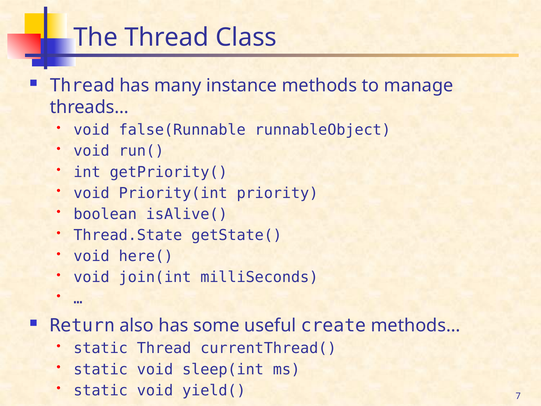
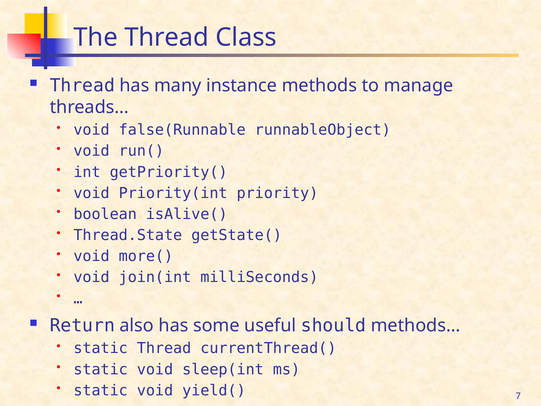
here(: here( -> more( (146, 256)
create: create -> should (334, 326)
